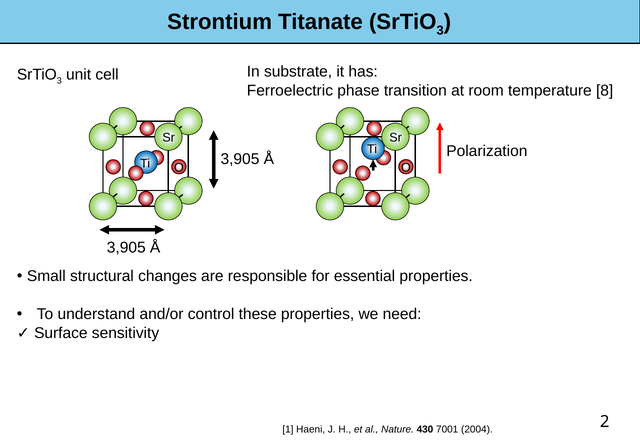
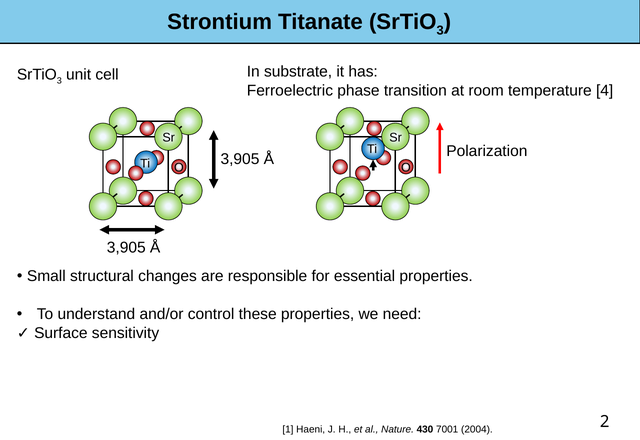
8: 8 -> 4 (605, 90)
